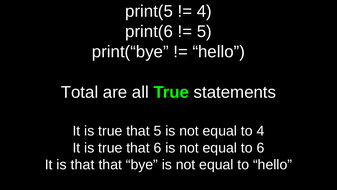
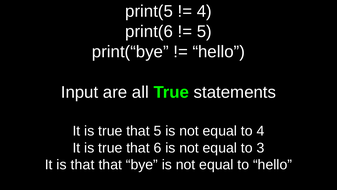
Total: Total -> Input (80, 92)
to 6: 6 -> 3 (260, 148)
